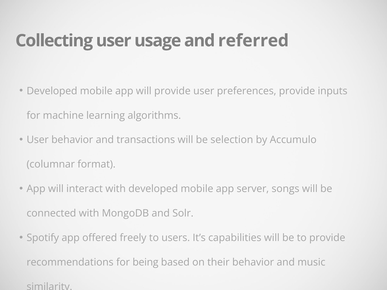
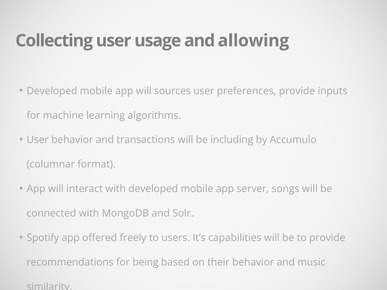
referred: referred -> allowing (253, 41)
will provide: provide -> sources (172, 91)
selection: selection -> including (232, 140)
